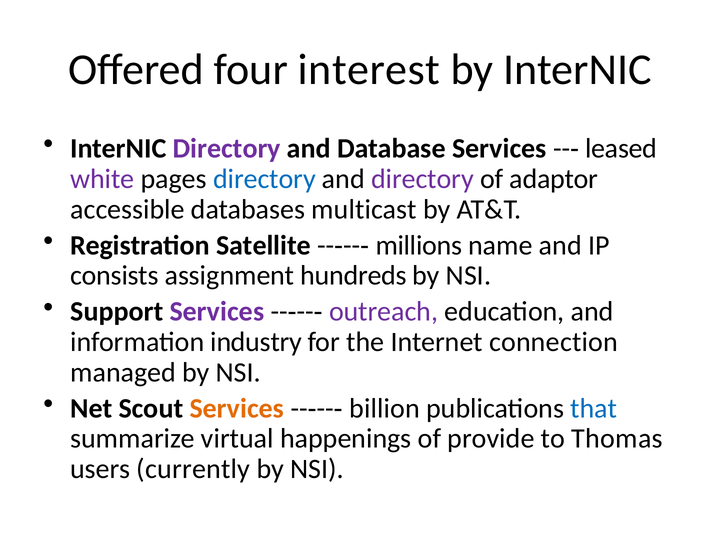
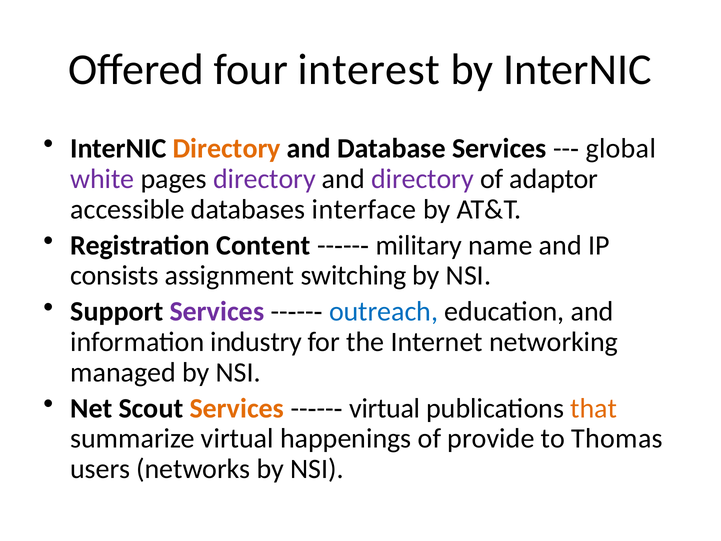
Directory colour: purple -> orange (227, 149)
leased: leased -> global (621, 149)
directory colour: blue -> purple (264, 179)
multicast: multicast -> interface (364, 209)
Satellite: Satellite -> Content (263, 245)
millions: millions -> military (419, 245)
hundreds: hundreds -> switching (353, 275)
outreach colour: purple -> blue (384, 312)
connection: connection -> networking (554, 342)
billion: billion -> virtual (385, 408)
that colour: blue -> orange (594, 408)
currently: currently -> networks (193, 469)
